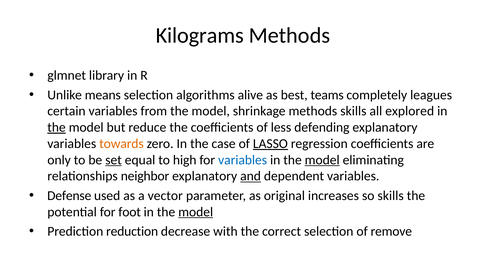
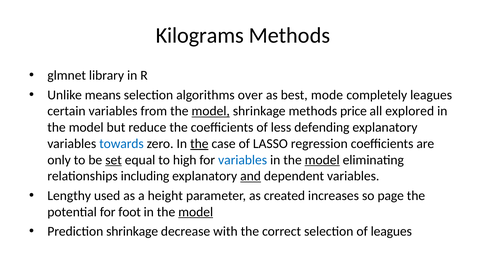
alive: alive -> over (250, 95)
teams: teams -> mode (327, 95)
model underline: none -> present (211, 111)
methods skills: skills -> price (353, 111)
the underline: present -> none (57, 127)
towards colour: orange -> blue (121, 143)
the underline: none -> present (199, 143)
LASSO underline: present -> none (270, 143)
neighbor: neighbor -> including (145, 176)
Defense: Defense -> Lengthy (69, 195)
vector: vector -> height (165, 195)
original: original -> created (284, 195)
so skills: skills -> page (391, 195)
Prediction reduction: reduction -> shrinkage (132, 231)
of remove: remove -> leagues (391, 231)
